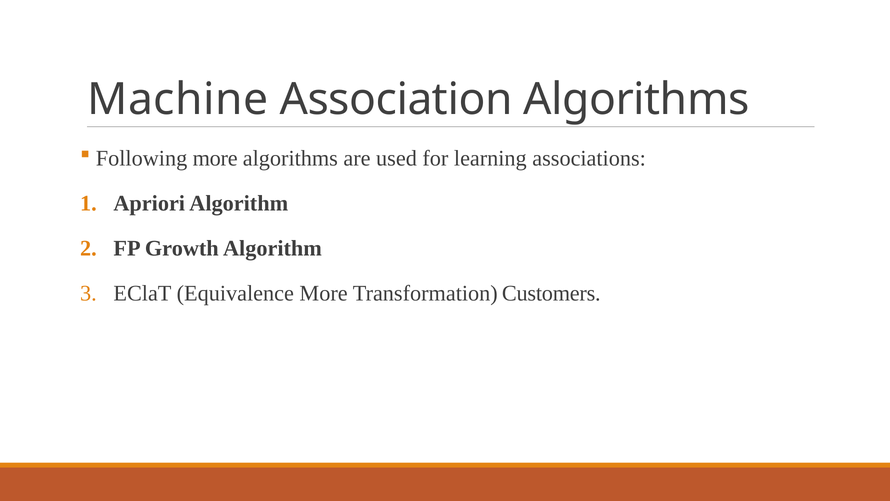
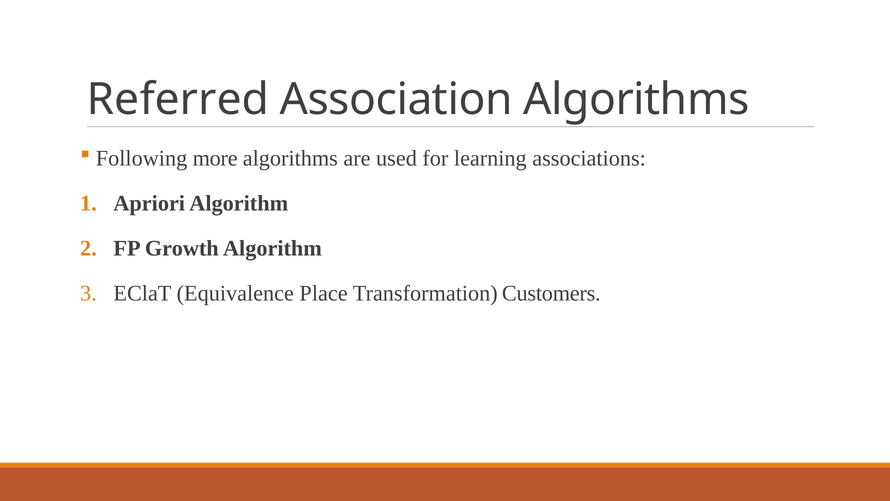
Machine: Machine -> Referred (178, 100)
Equivalence More: More -> Place (324, 293)
